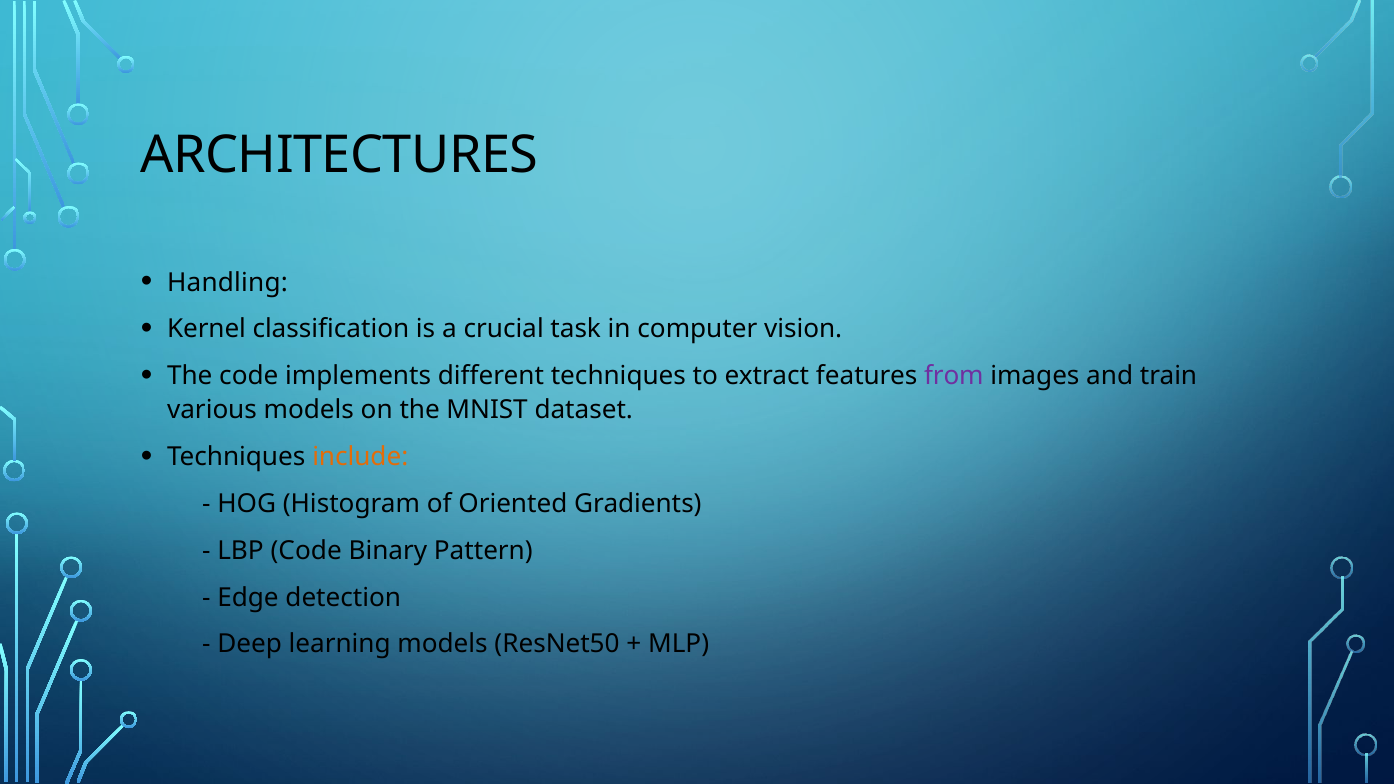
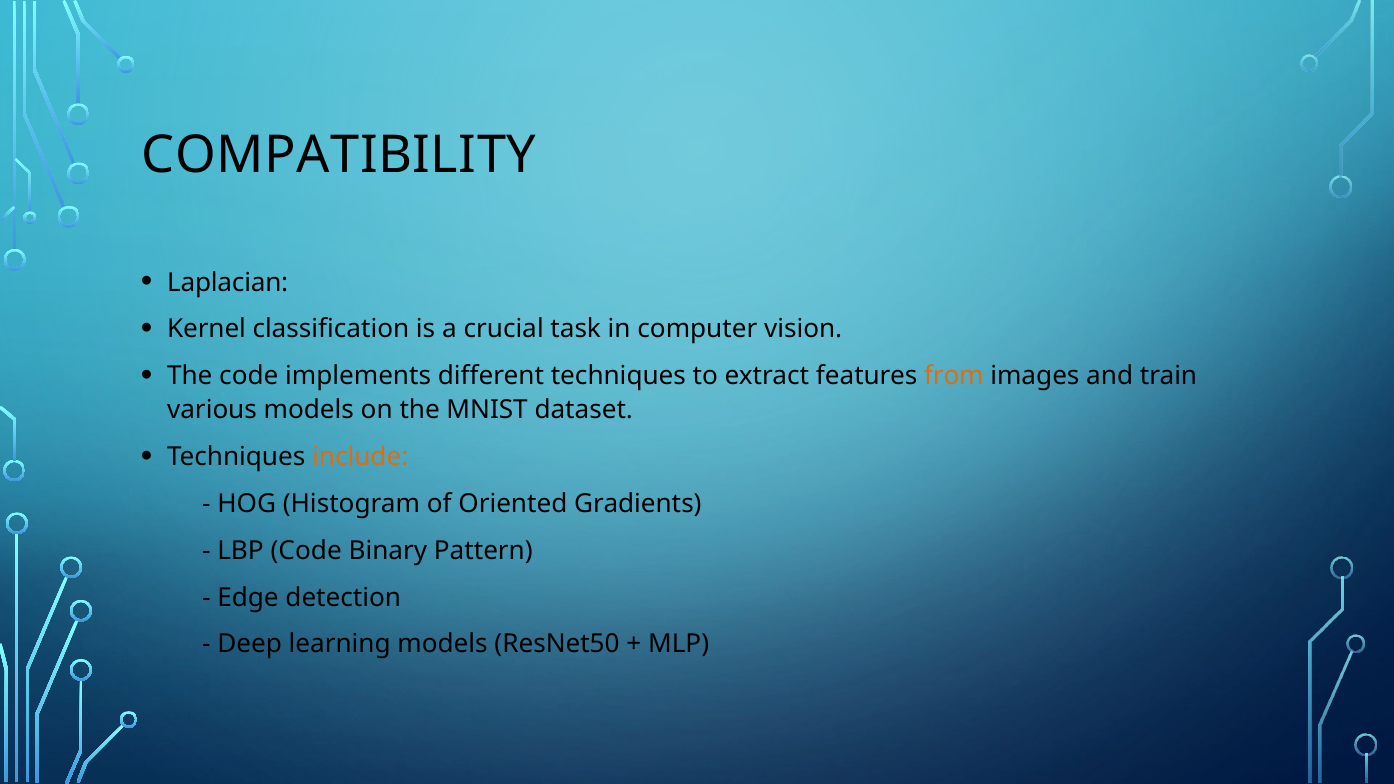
ARCHITECTURES: ARCHITECTURES -> COMPATIBILITY (339, 155)
Handling: Handling -> Laplacian (228, 282)
from colour: purple -> orange (954, 376)
